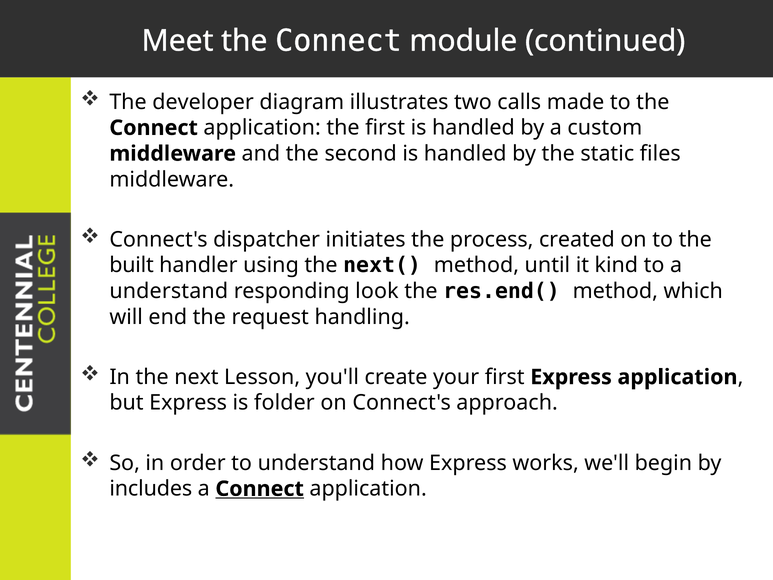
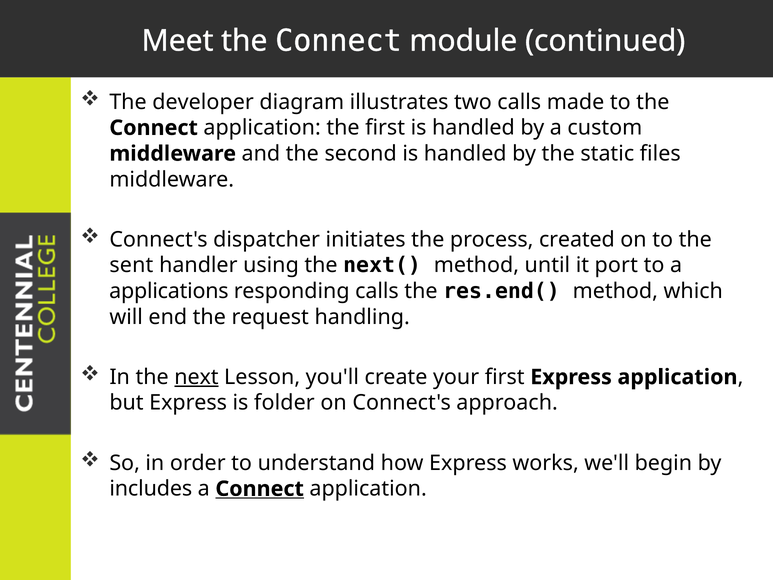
built: built -> sent (131, 265)
kind: kind -> port (616, 265)
understand: understand -> applications (169, 291)
responding look: look -> calls (377, 291)
next underline: none -> present (196, 377)
